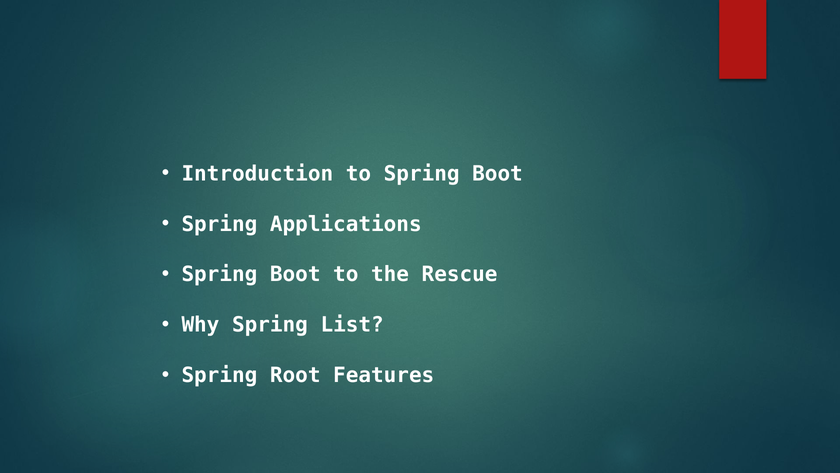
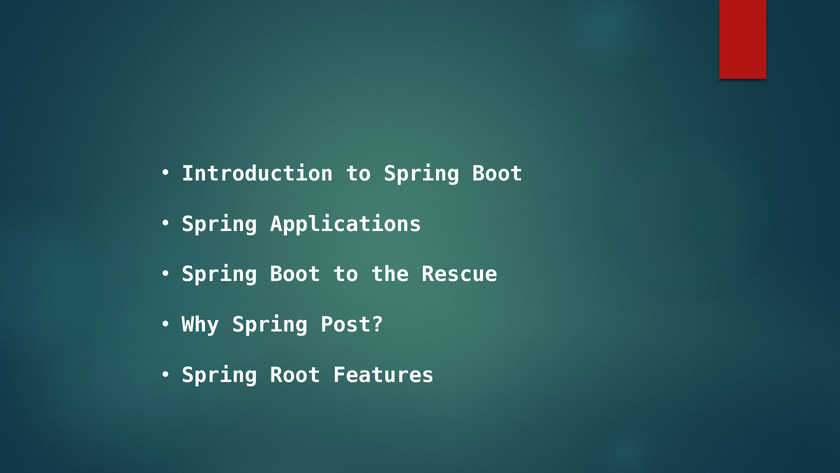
List: List -> Post (352, 325)
